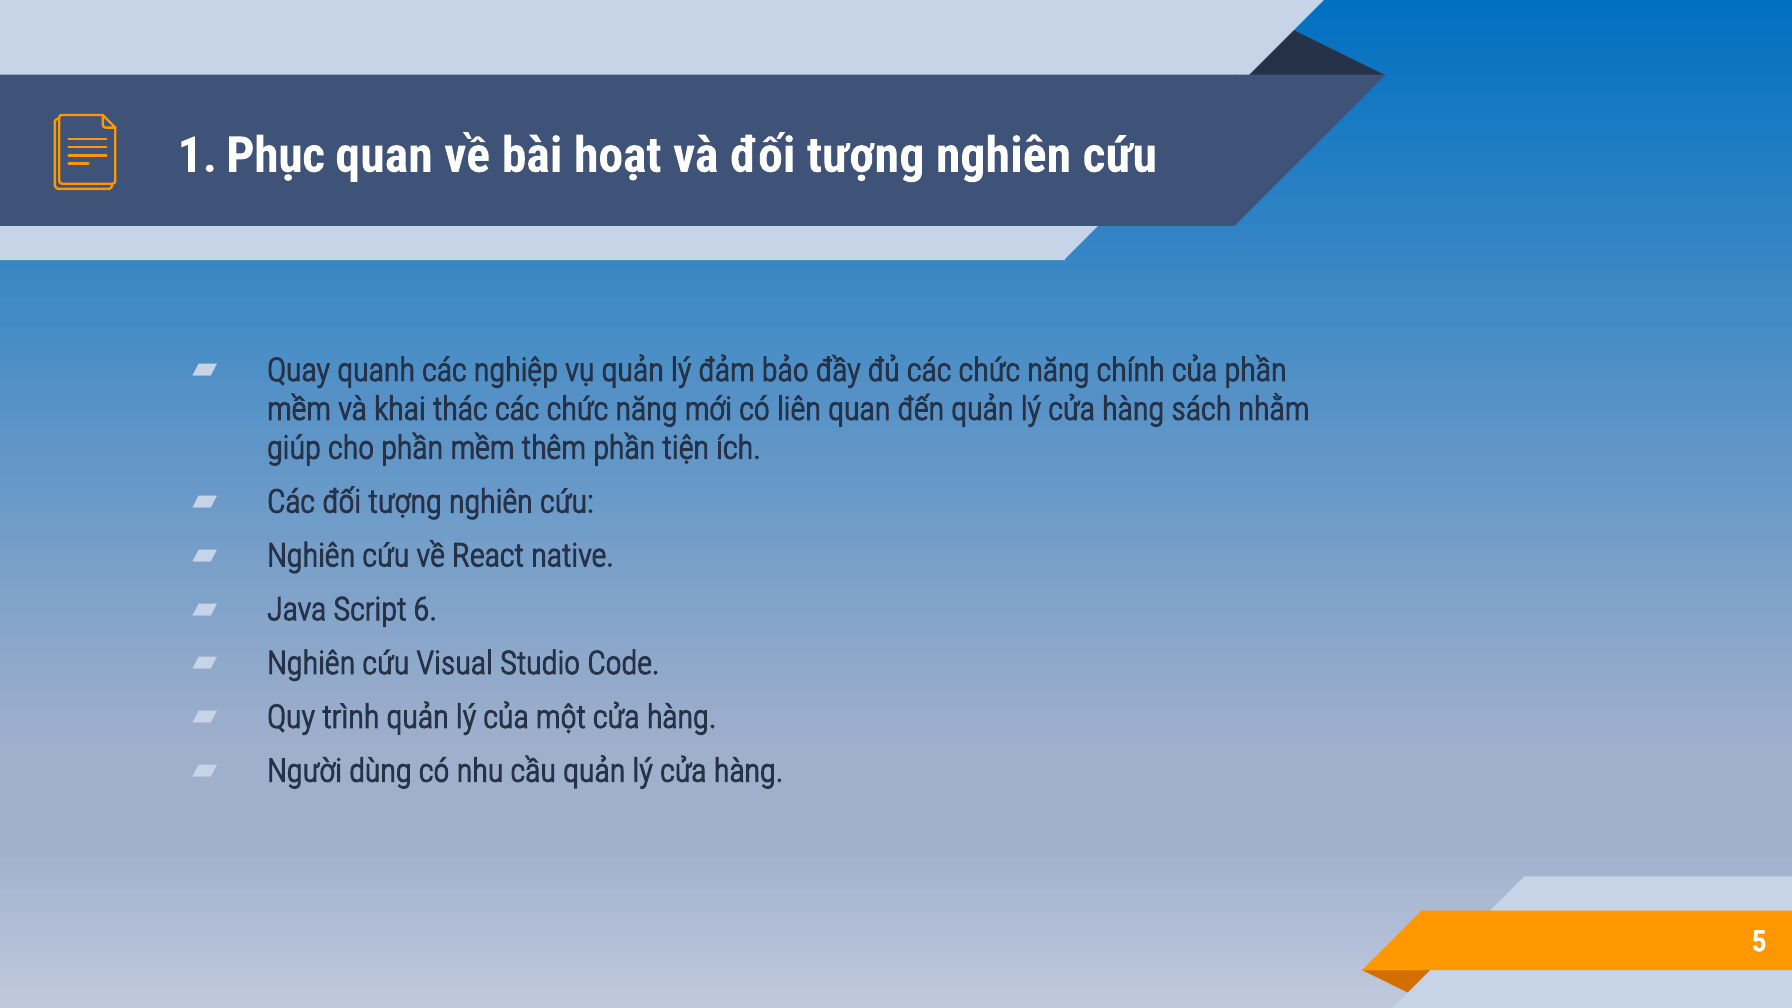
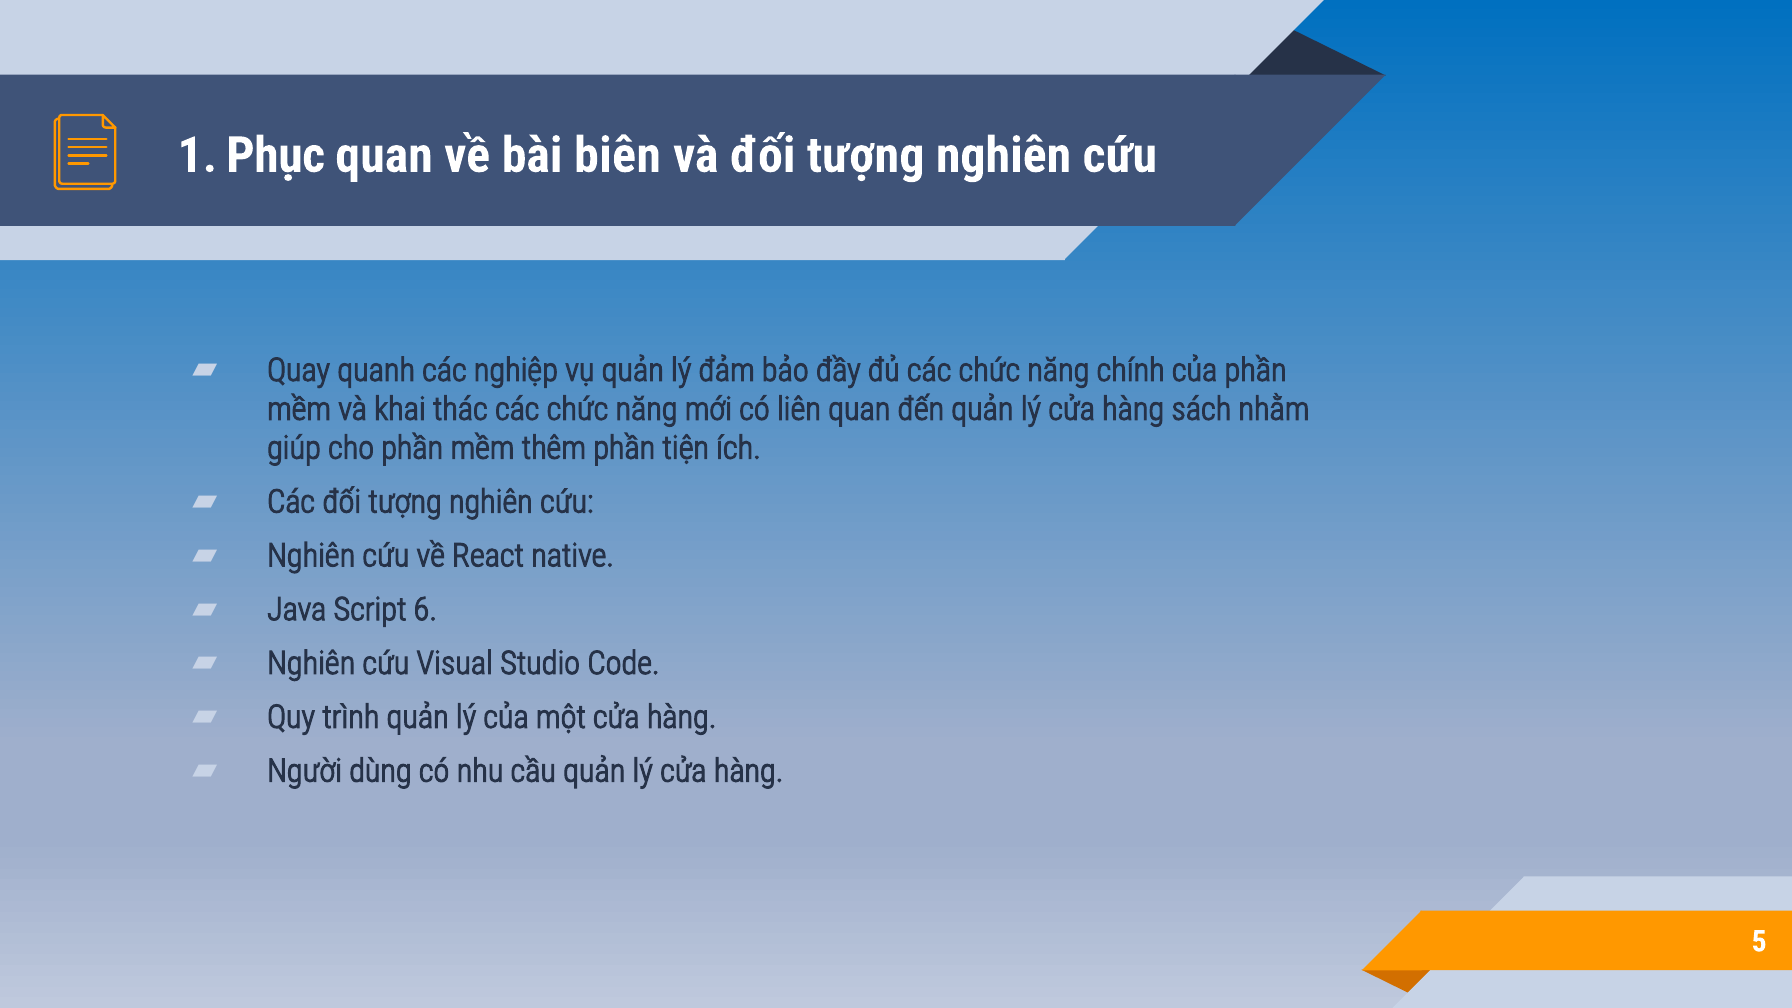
hoạt: hoạt -> biên (618, 155)
